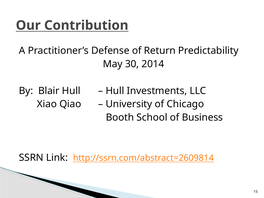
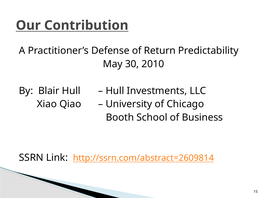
2014: 2014 -> 2010 (153, 64)
